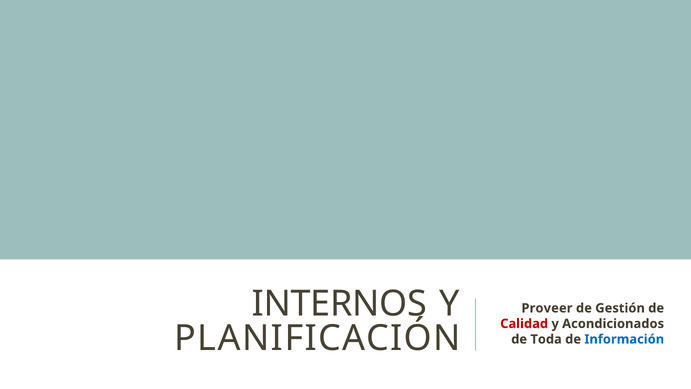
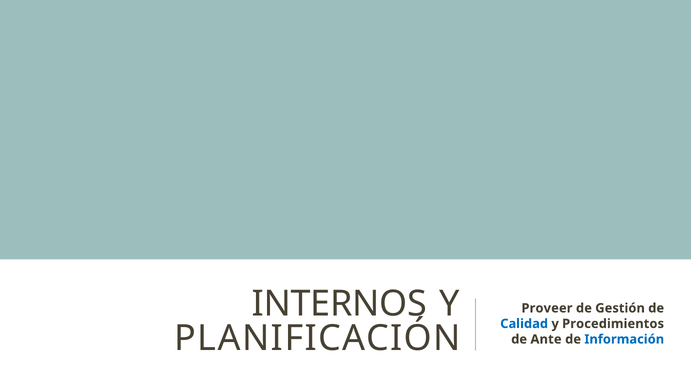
Calidad colour: red -> blue (524, 323)
Acondicionados: Acondicionados -> Procedimientos (613, 323)
Toda: Toda -> Ante (546, 339)
